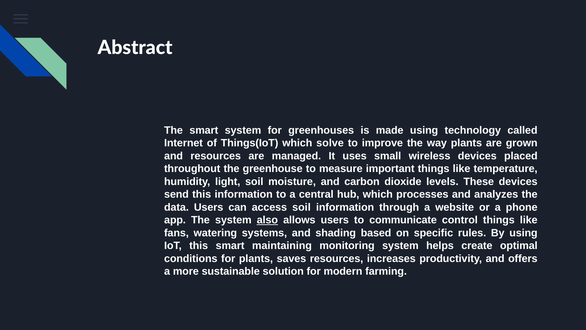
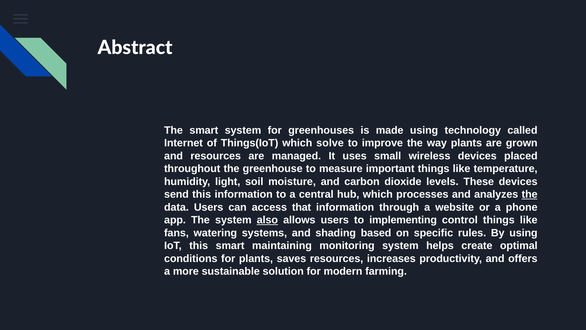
the underline: none -> present (530, 194)
access soil: soil -> that (302, 207)
communicate: communicate -> implementing (403, 220)
